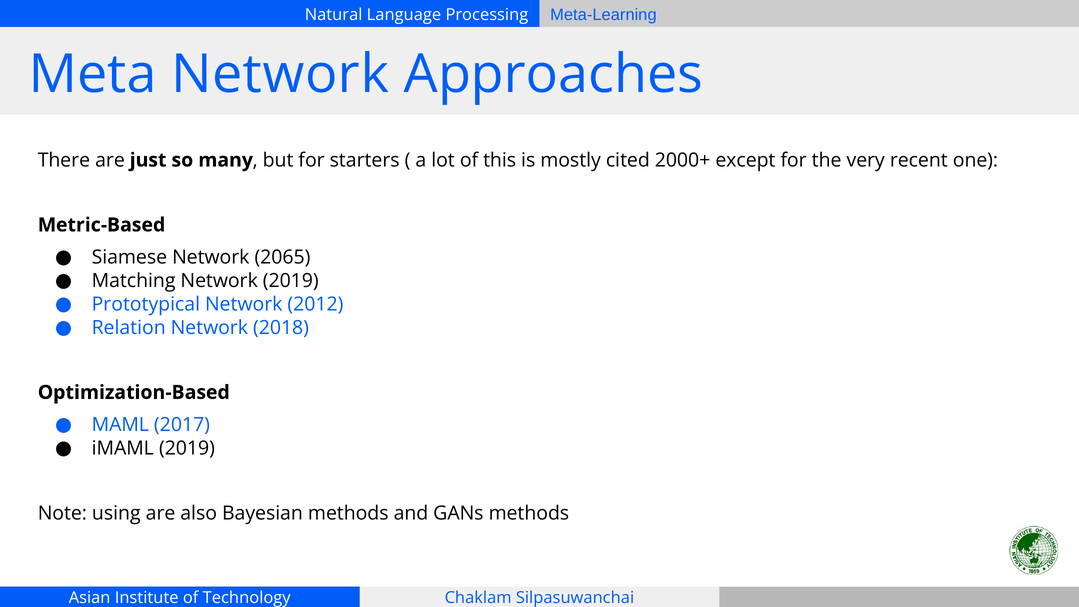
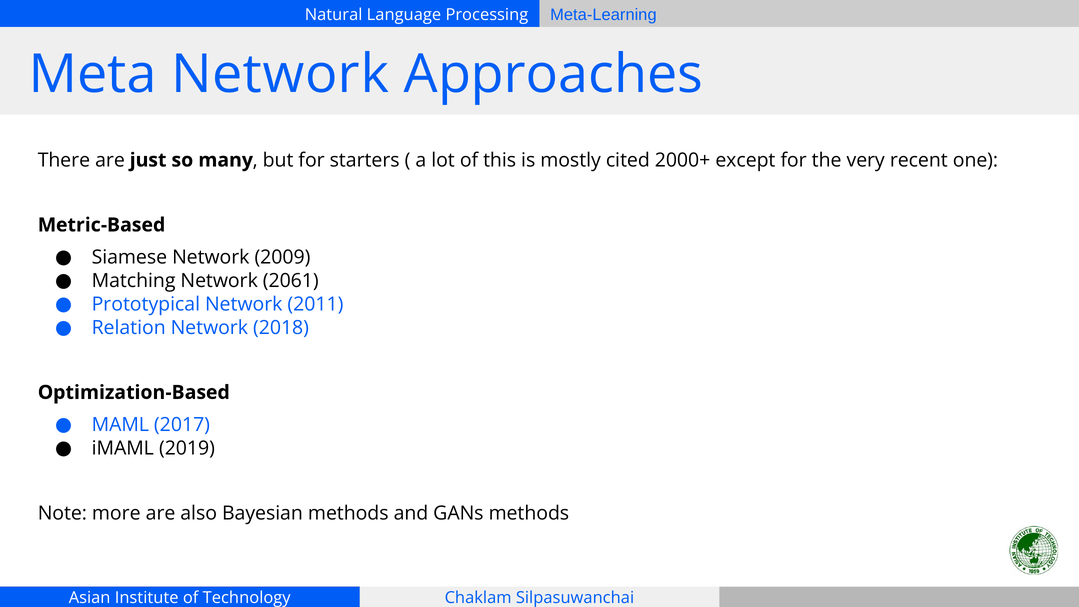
2065: 2065 -> 2009 (282, 257)
Network 2019: 2019 -> 2061 (291, 281)
2012: 2012 -> 2011 (315, 304)
using: using -> more (116, 513)
